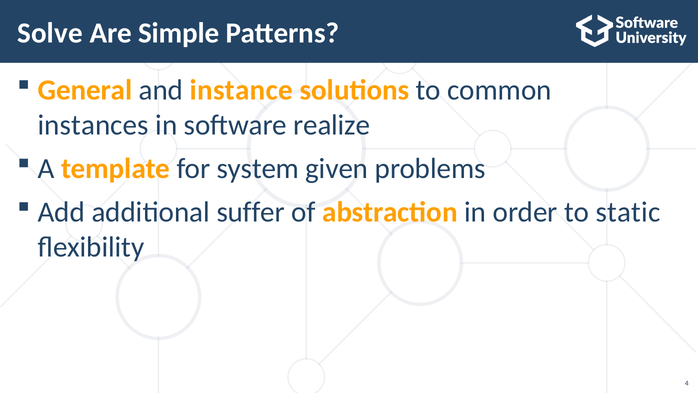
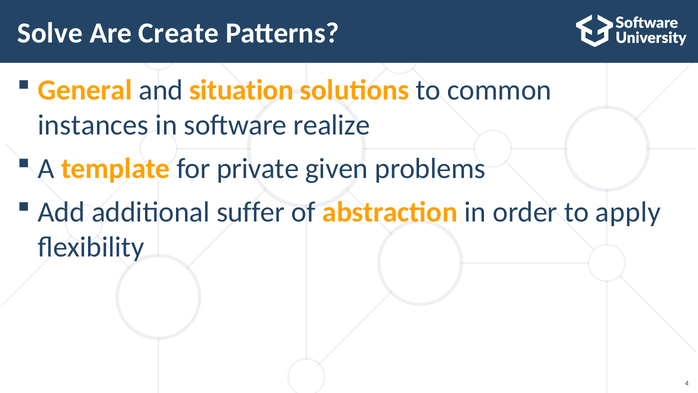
Simple: Simple -> Create (179, 33)
instance: instance -> situation (242, 90)
system: system -> private (258, 168)
static: static -> apply (628, 212)
